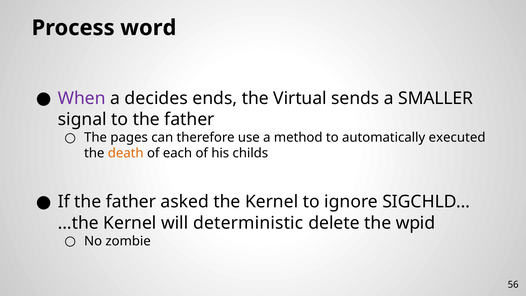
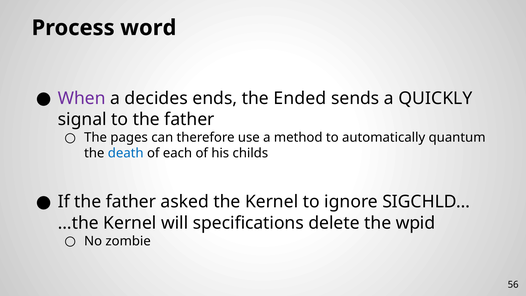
Virtual: Virtual -> Ended (300, 98)
SMALLER: SMALLER -> QUICKLY (435, 98)
executed: executed -> quantum (457, 137)
death colour: orange -> blue (126, 153)
deterministic: deterministic -> specifications (248, 223)
